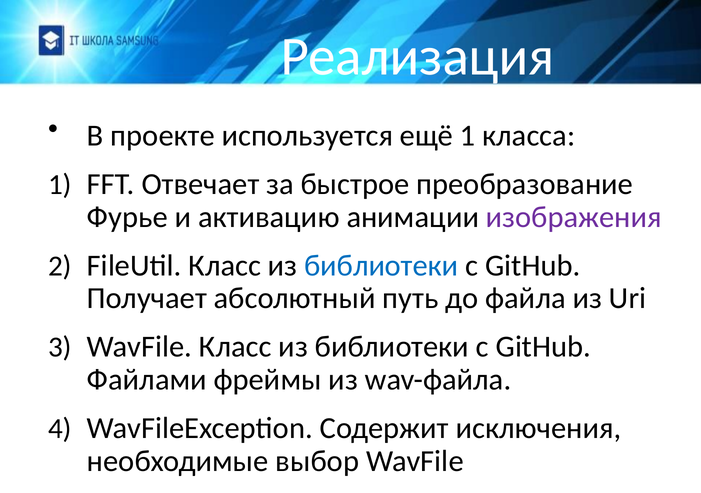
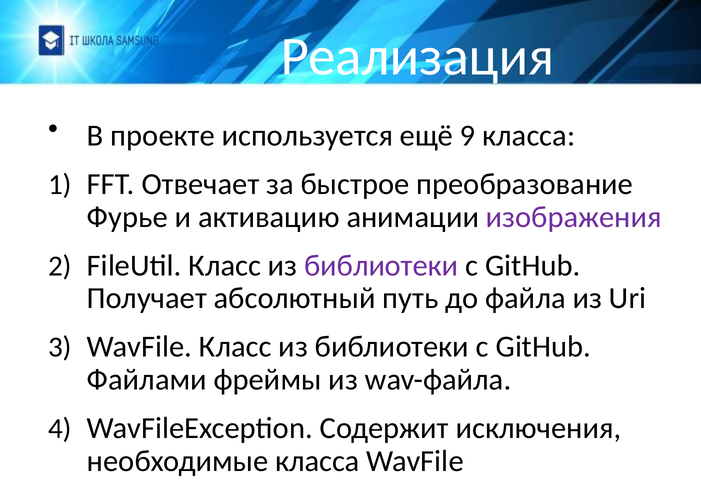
ещё 1: 1 -> 9 (468, 136)
библиотеки colour: blue -> purple (381, 266)
необходимые выбор: выбор -> класса (317, 461)
